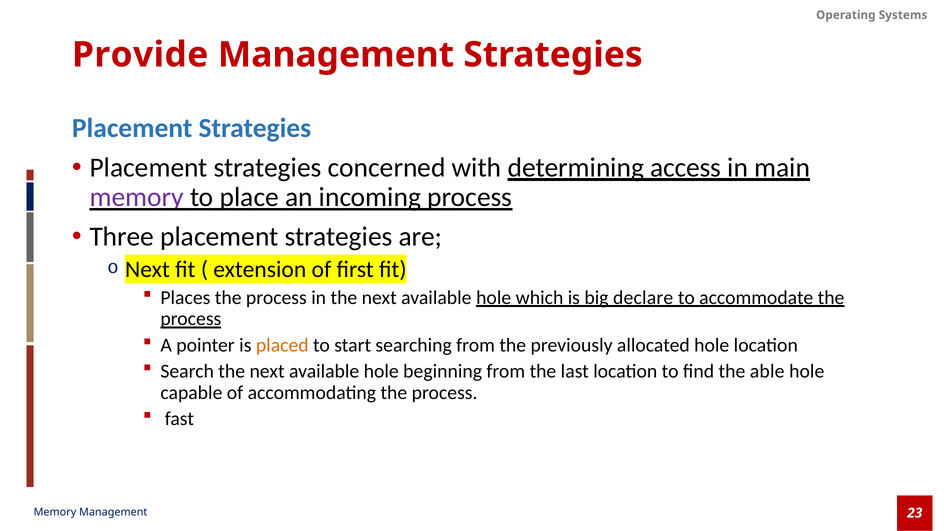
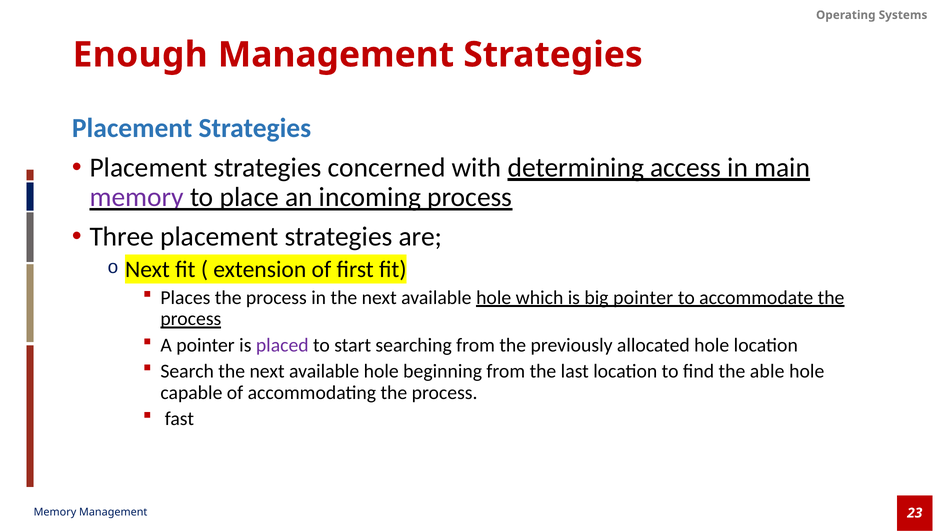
Provide: Provide -> Enough (140, 55)
big declare: declare -> pointer (643, 298)
placed colour: orange -> purple (282, 345)
